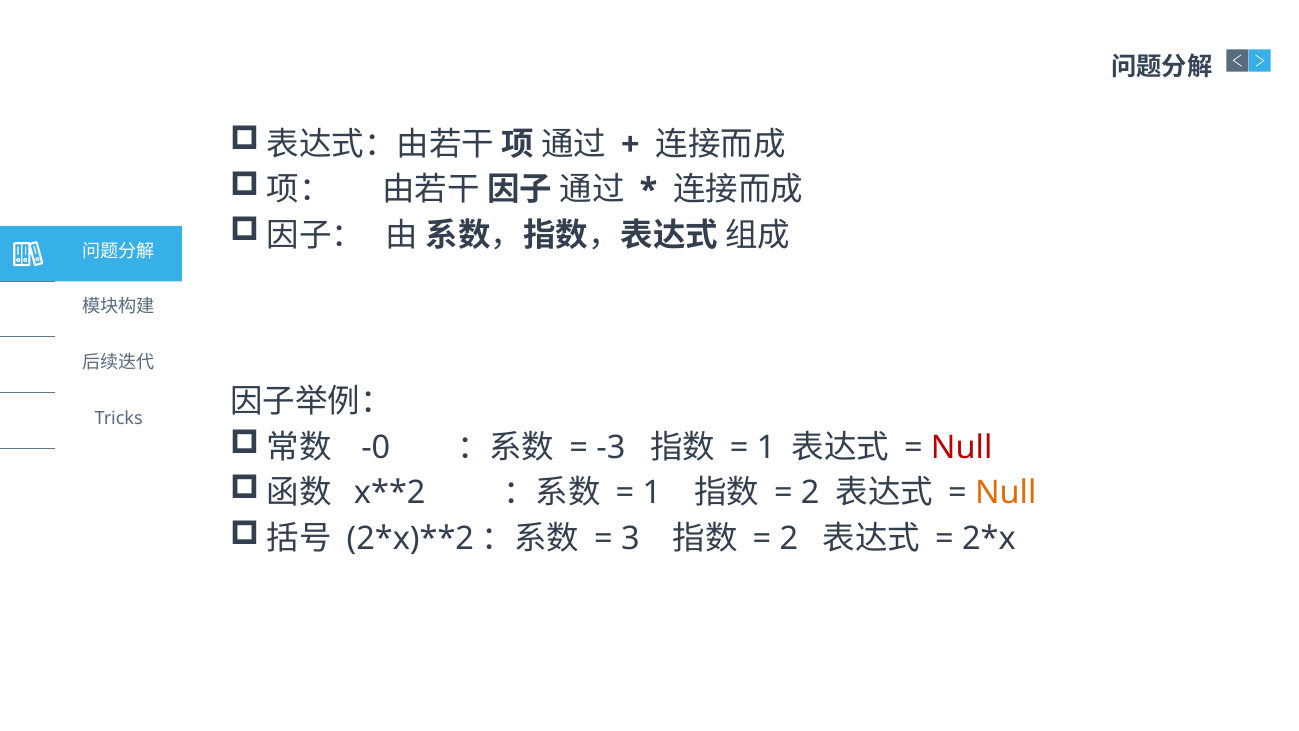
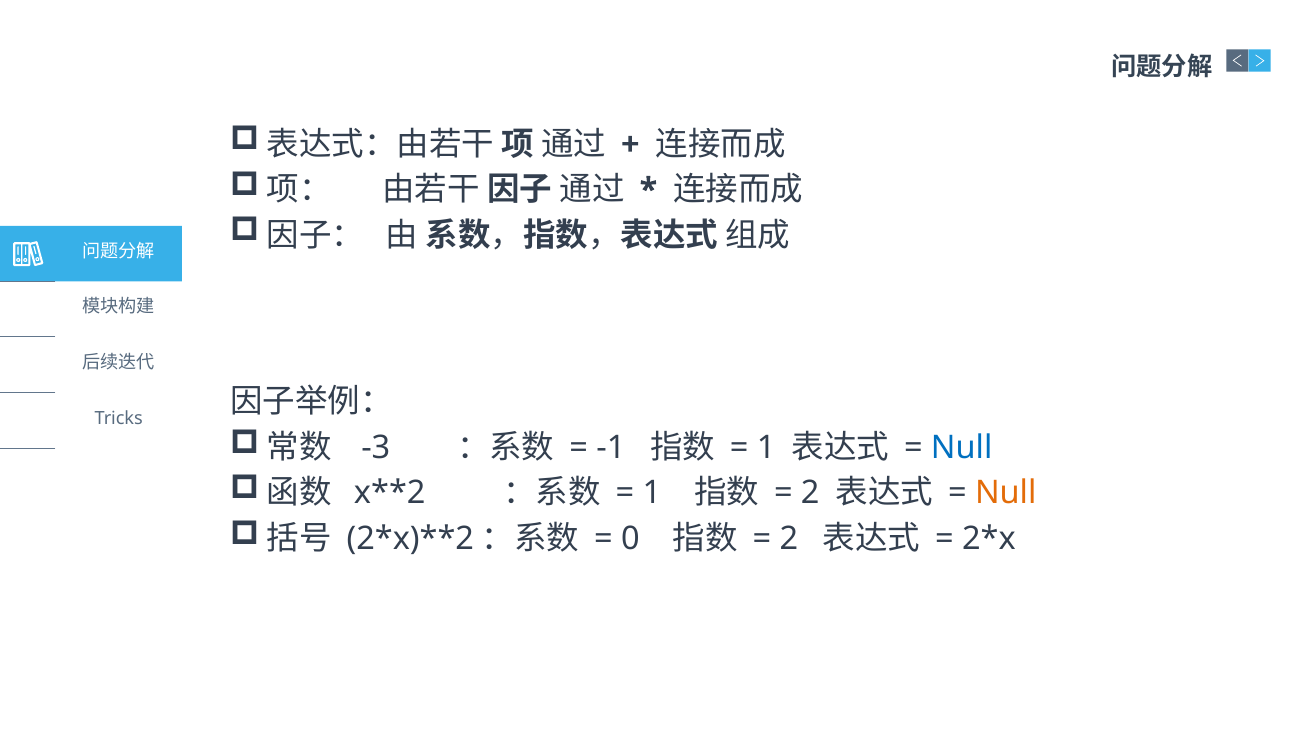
-0: -0 -> -3 (376, 448)
-3: -3 -> -1 (611, 448)
Null colour: red -> blue (962, 448)
3: 3 -> 0 (631, 538)
